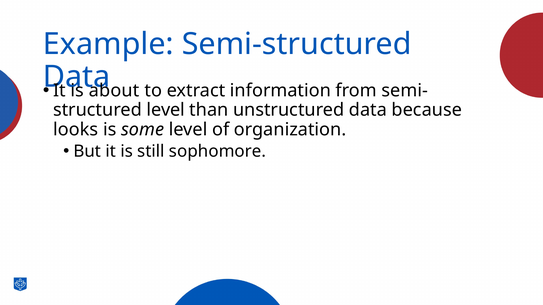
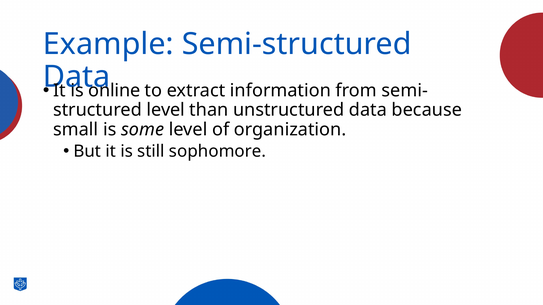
about: about -> online (114, 91)
looks: looks -> small (76, 130)
